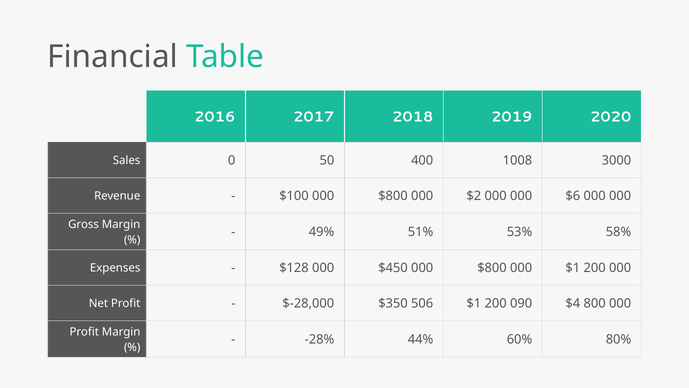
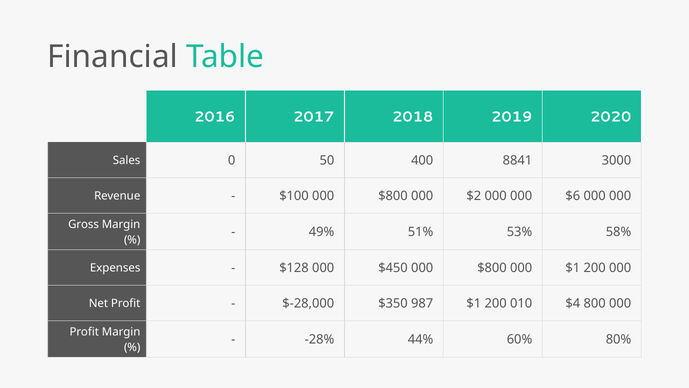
1008: 1008 -> 8841 (518, 161)
506: 506 -> 987 (422, 303)
090: 090 -> 010 (521, 303)
